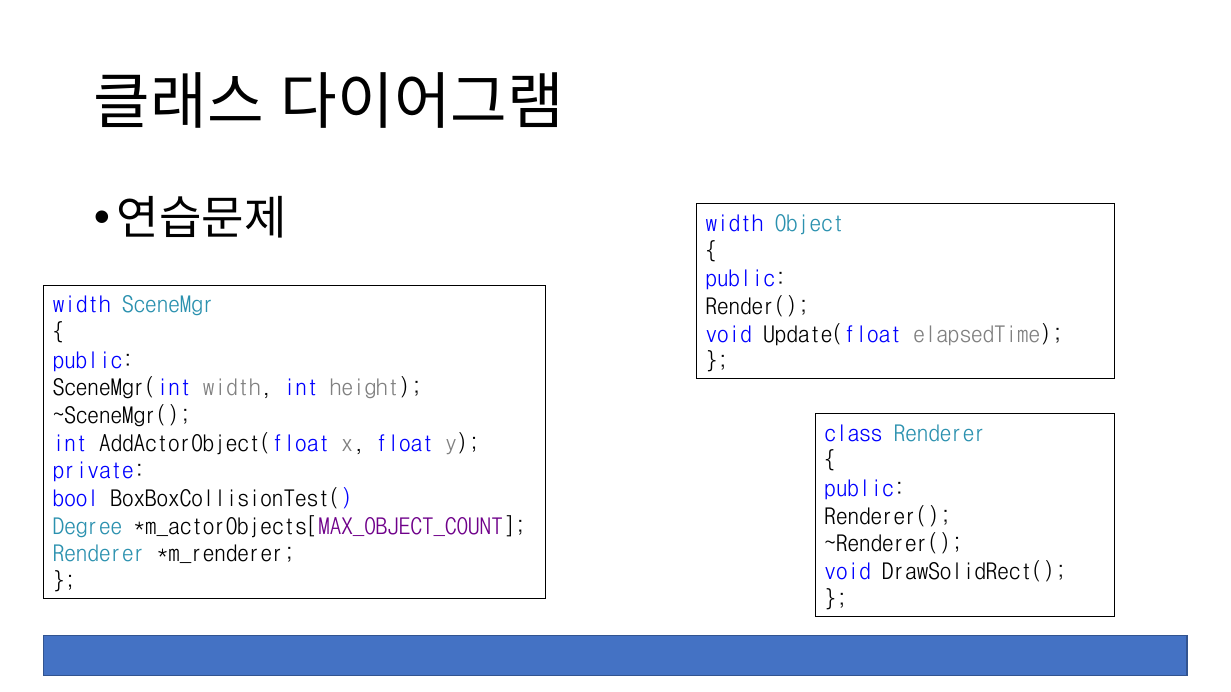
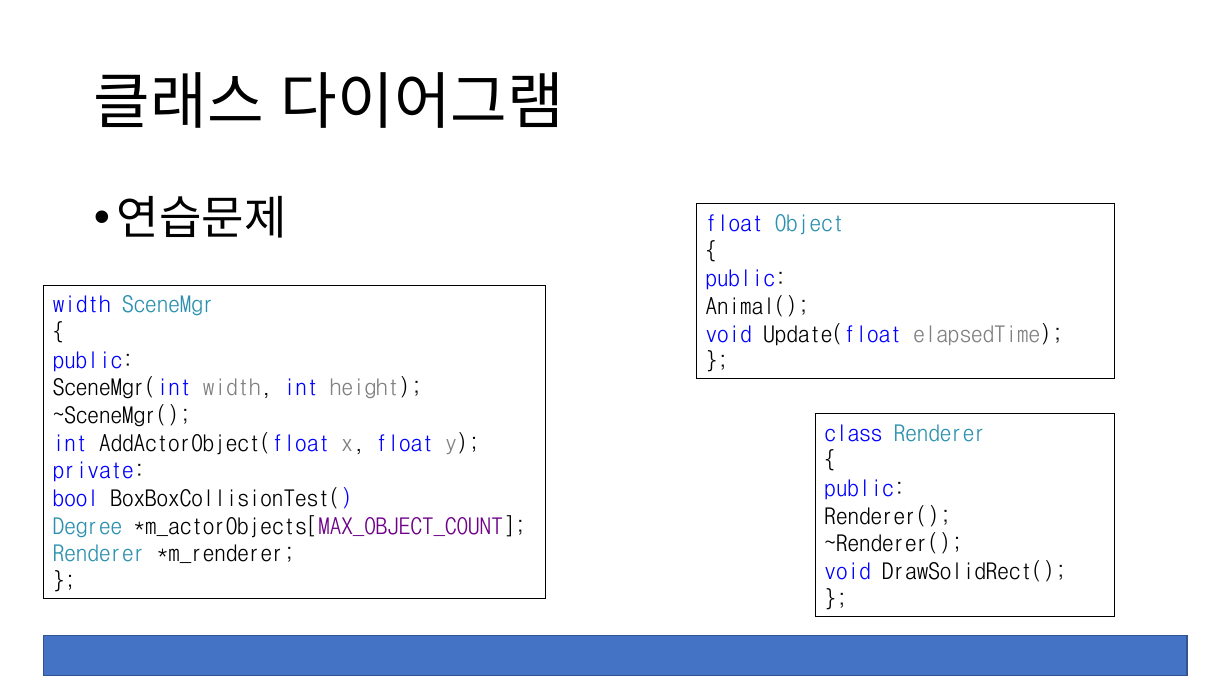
width: width -> float (734, 224)
Render(: Render( -> Animal( (758, 307)
